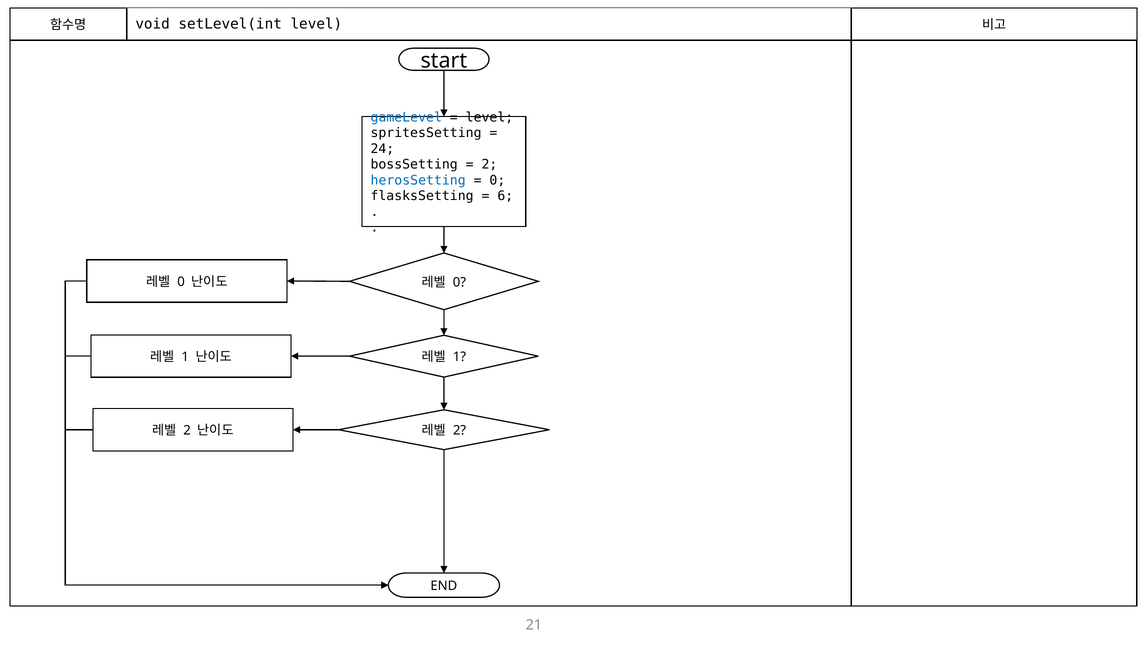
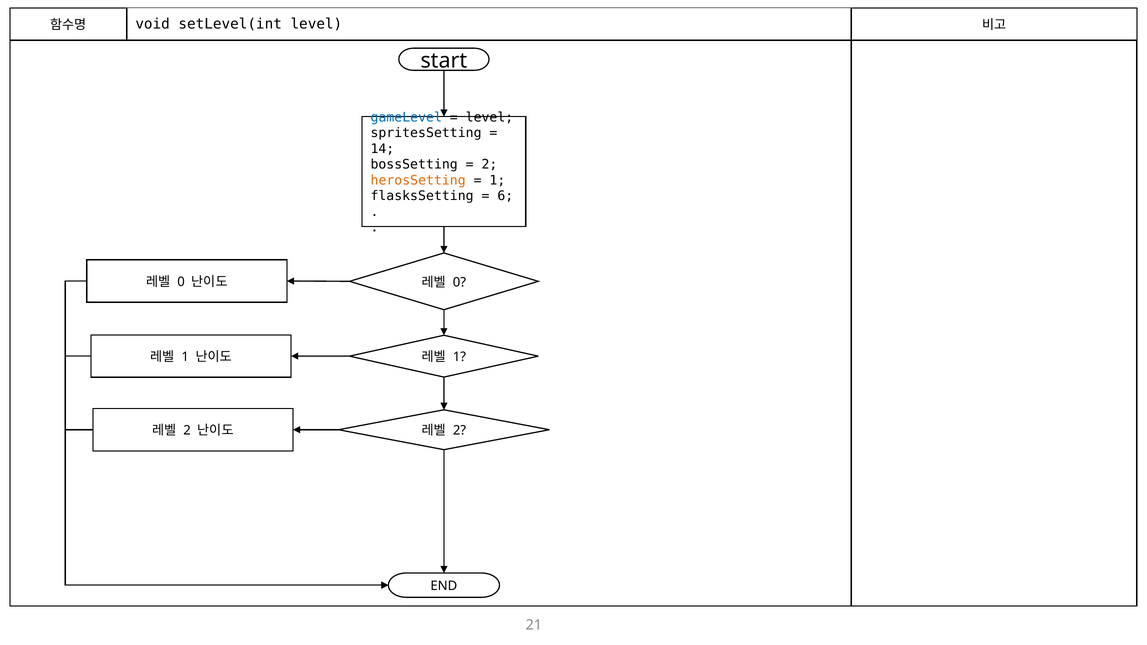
24: 24 -> 14 (382, 149)
herosSetting colour: blue -> orange (418, 180)
0: 0 -> 1 (497, 180)
